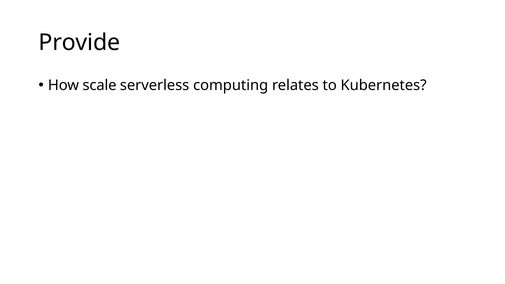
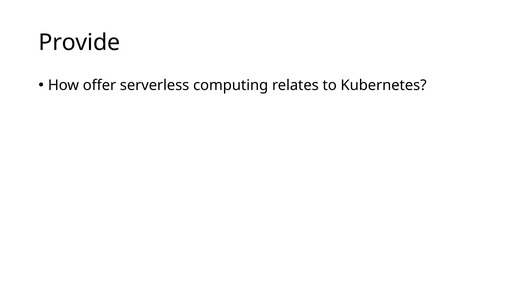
scale: scale -> offer (99, 85)
